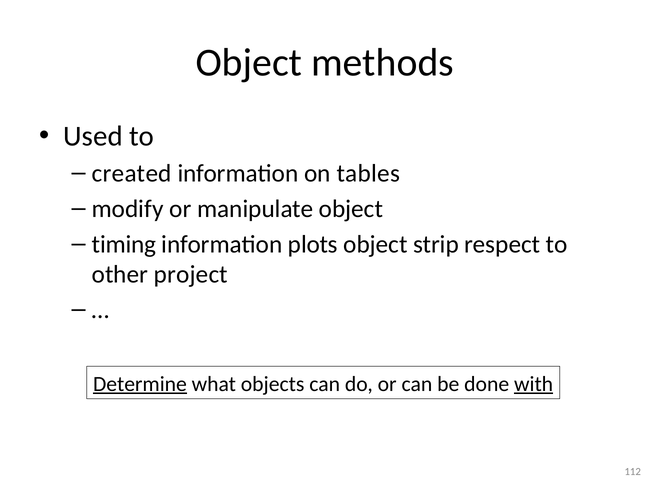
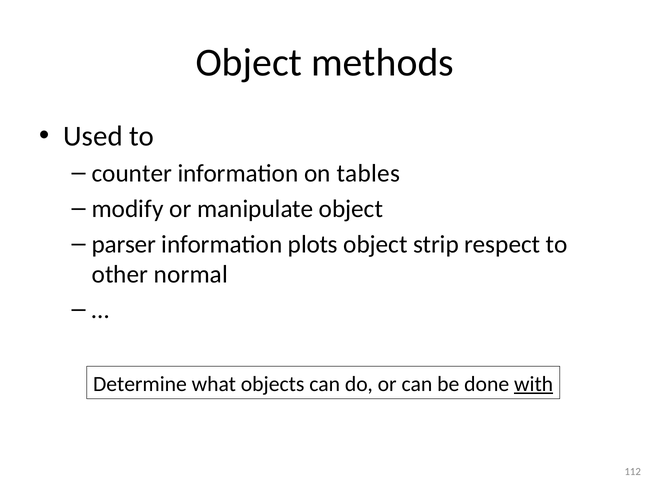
created: created -> counter (132, 174)
timing: timing -> parser (124, 245)
project: project -> normal (191, 275)
Determine underline: present -> none (140, 384)
